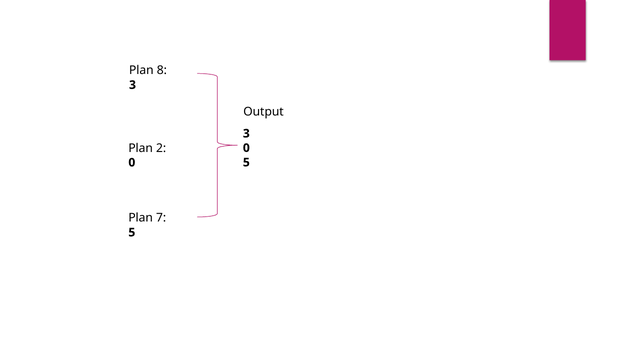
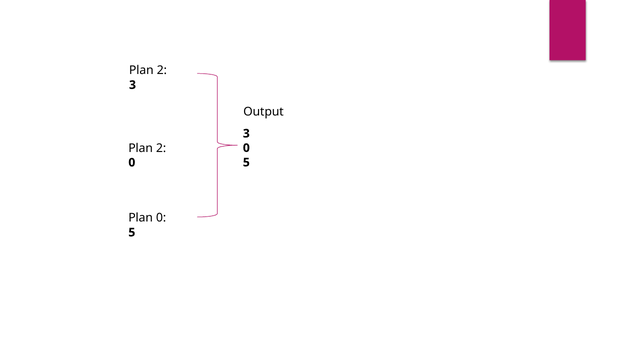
8: 8 -> 2 (162, 71)
Plan 7: 7 -> 0 (161, 218)
